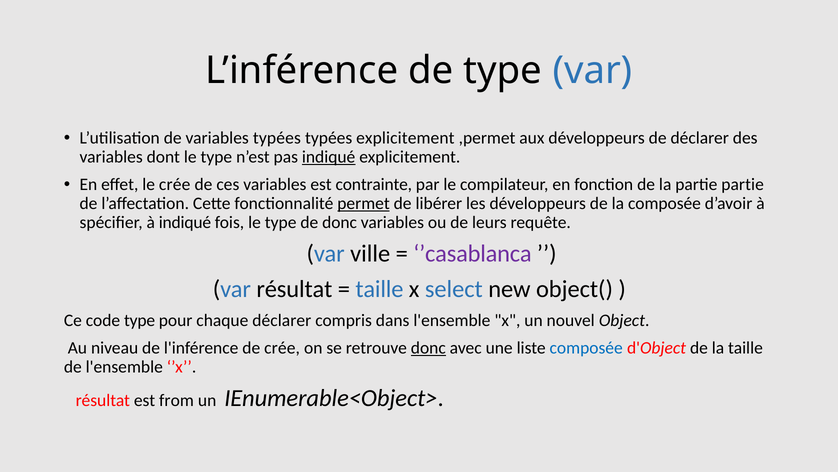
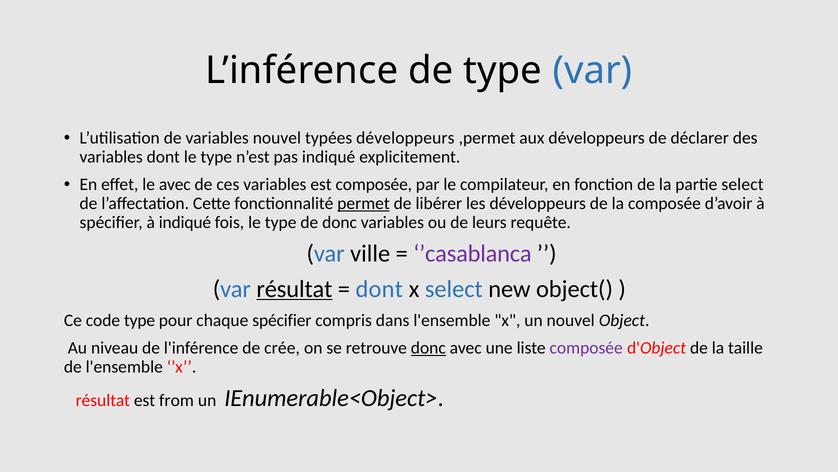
variables typées: typées -> nouvel (277, 138)
typées explicitement: explicitement -> développeurs (405, 138)
indiqué underline: present -> none (329, 157)
le crée: crée -> avec (175, 184)
est contrainte: contrainte -> composée (374, 184)
partie partie: partie -> select (743, 184)
résultat underline: none -> present (294, 289)
taille: taille -> dont (379, 289)
chaque déclarer: déclarer -> spécifier (282, 320)
composée colour: blue -> purple (586, 348)
